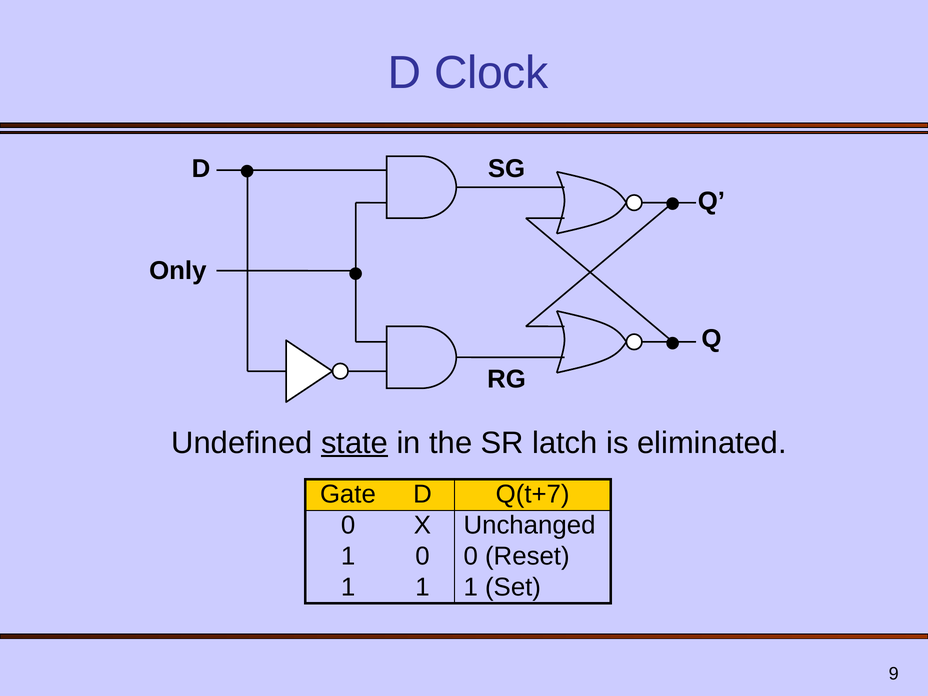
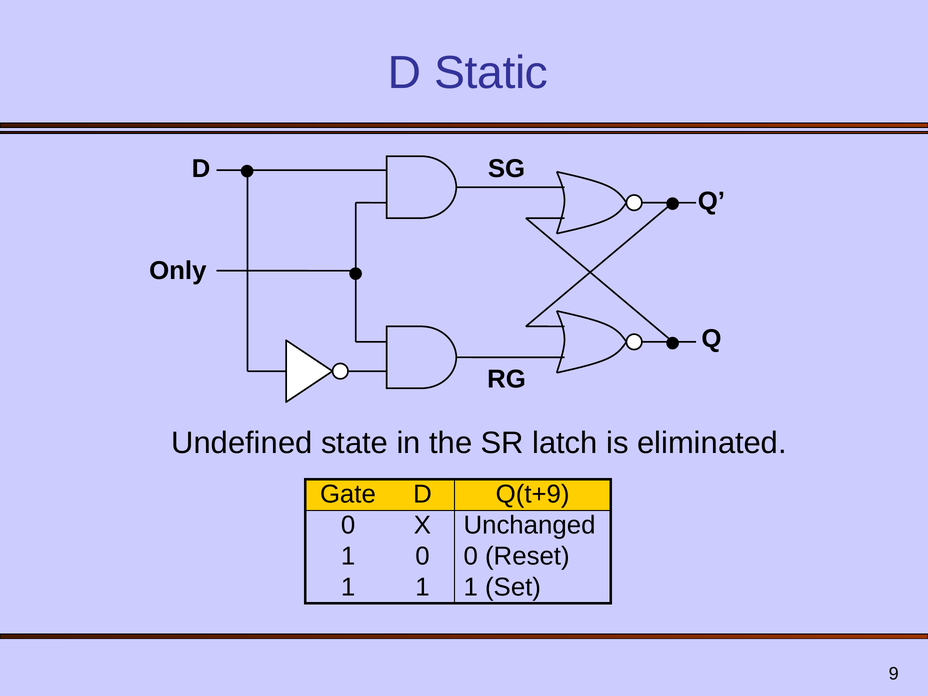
Clock: Clock -> Static (491, 73)
state underline: present -> none (355, 443)
Q(t+7: Q(t+7 -> Q(t+9 (533, 494)
